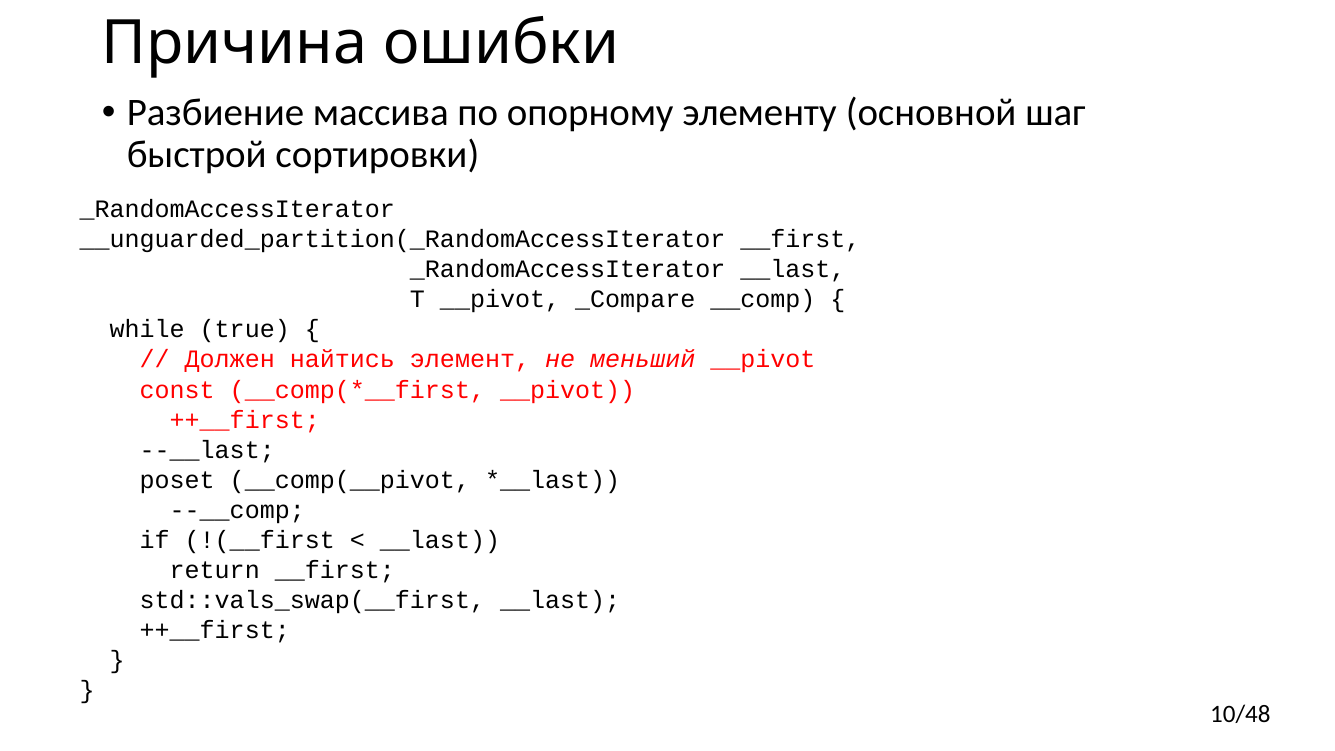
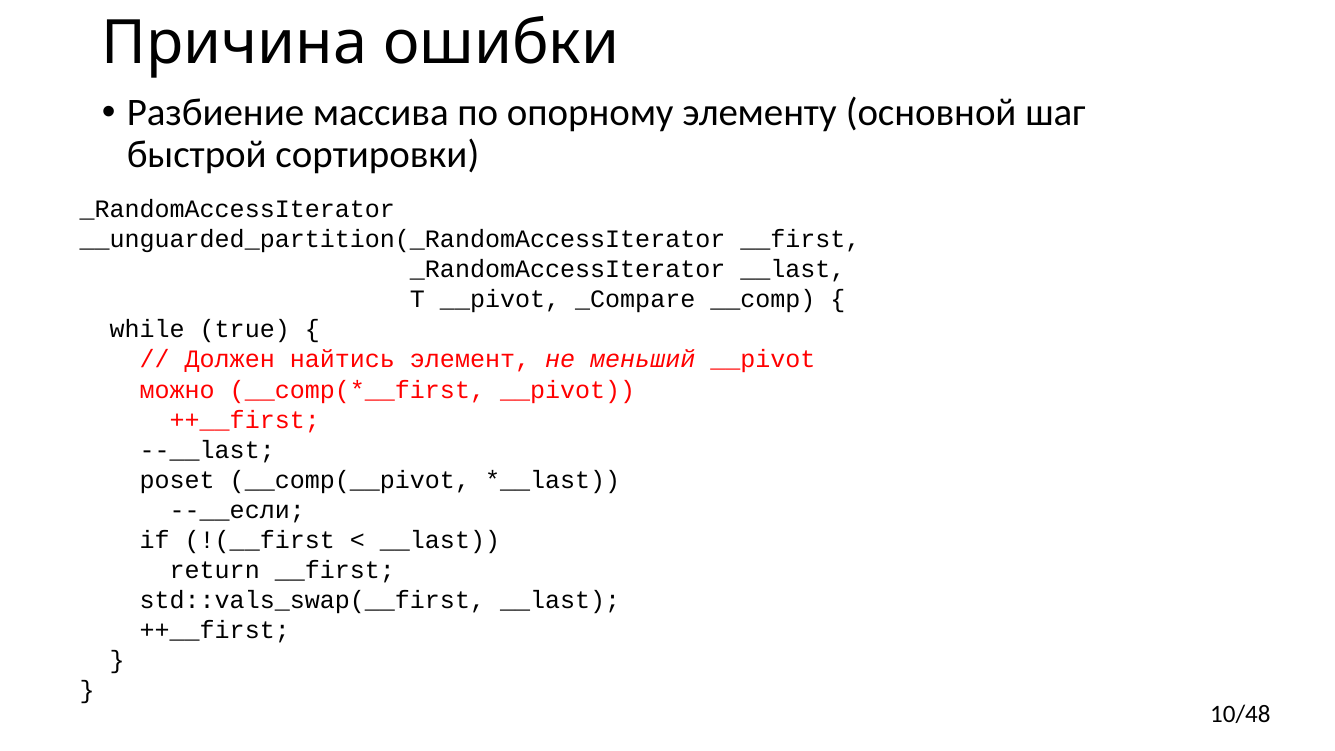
const: const -> можно (177, 390)
--__comp: --__comp -> --__если (237, 510)
